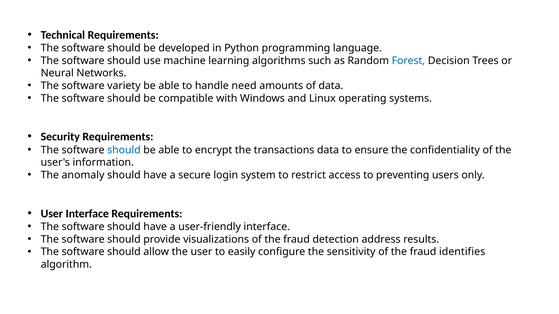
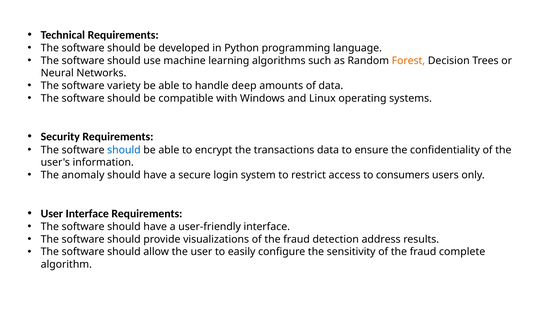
Forest colour: blue -> orange (408, 61)
need: need -> deep (244, 86)
preventing: preventing -> consumers (403, 175)
identifies: identifies -> complete (462, 252)
